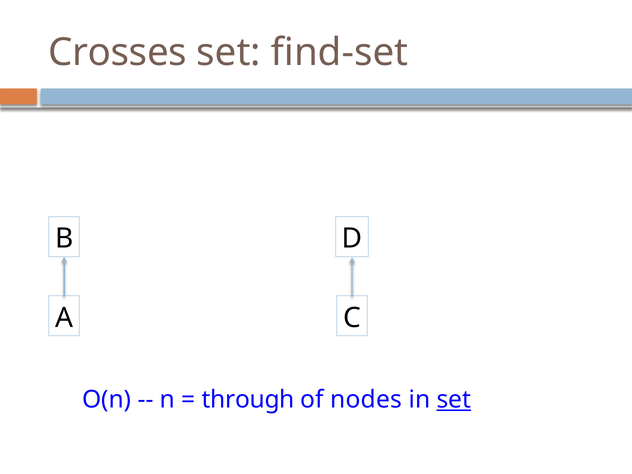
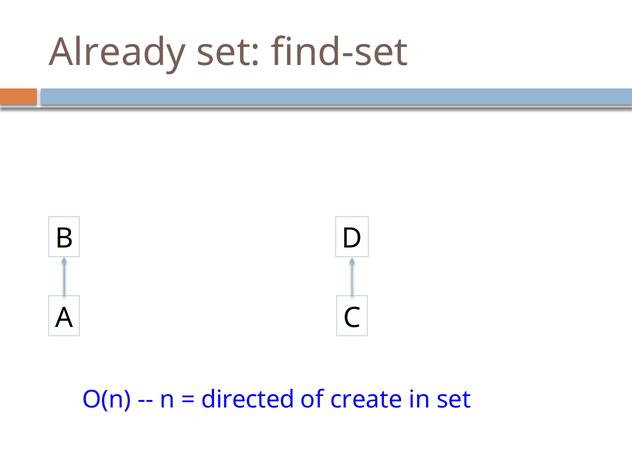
Crosses: Crosses -> Already (117, 53)
through: through -> directed (248, 400)
nodes: nodes -> create (366, 400)
set underline: present -> none (454, 400)
